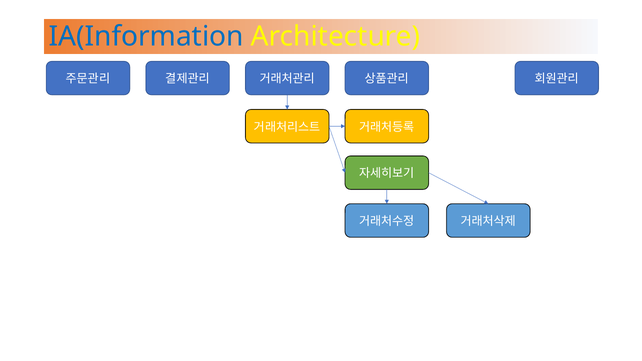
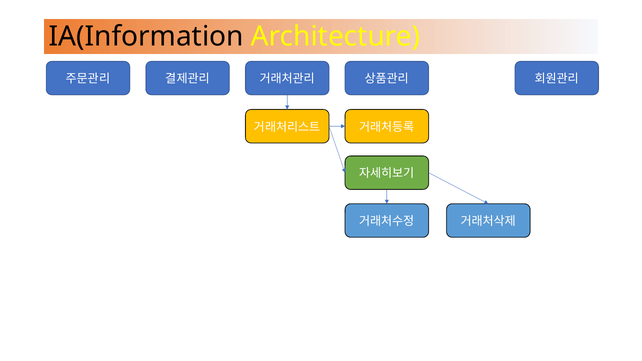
IA(Information colour: blue -> black (146, 37)
